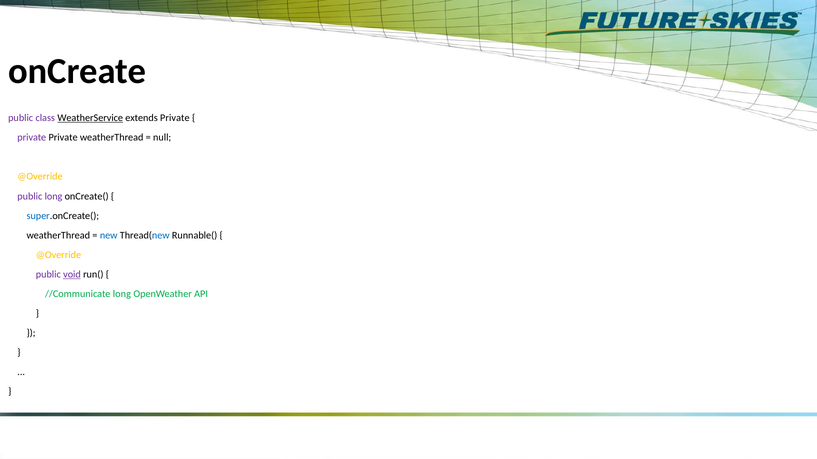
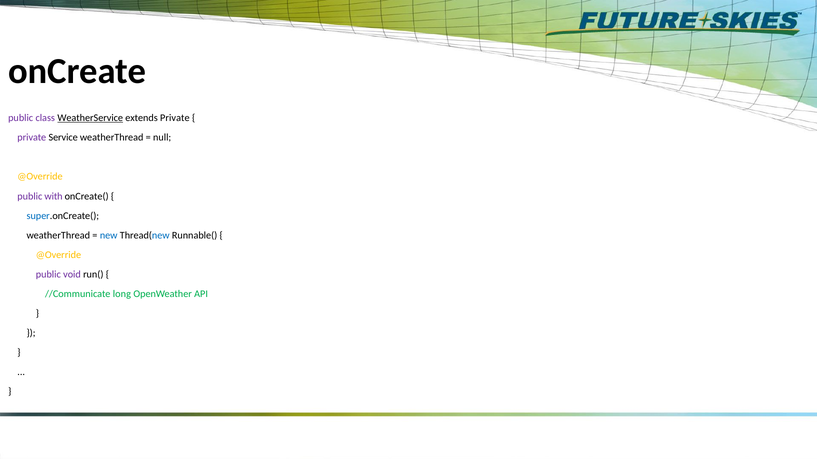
private Private: Private -> Service (63, 138)
public long: long -> with (54, 196)
void underline: present -> none (72, 275)
